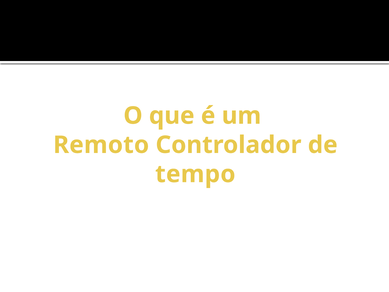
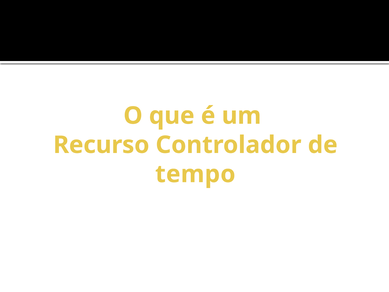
Remoto: Remoto -> Recurso (101, 145)
